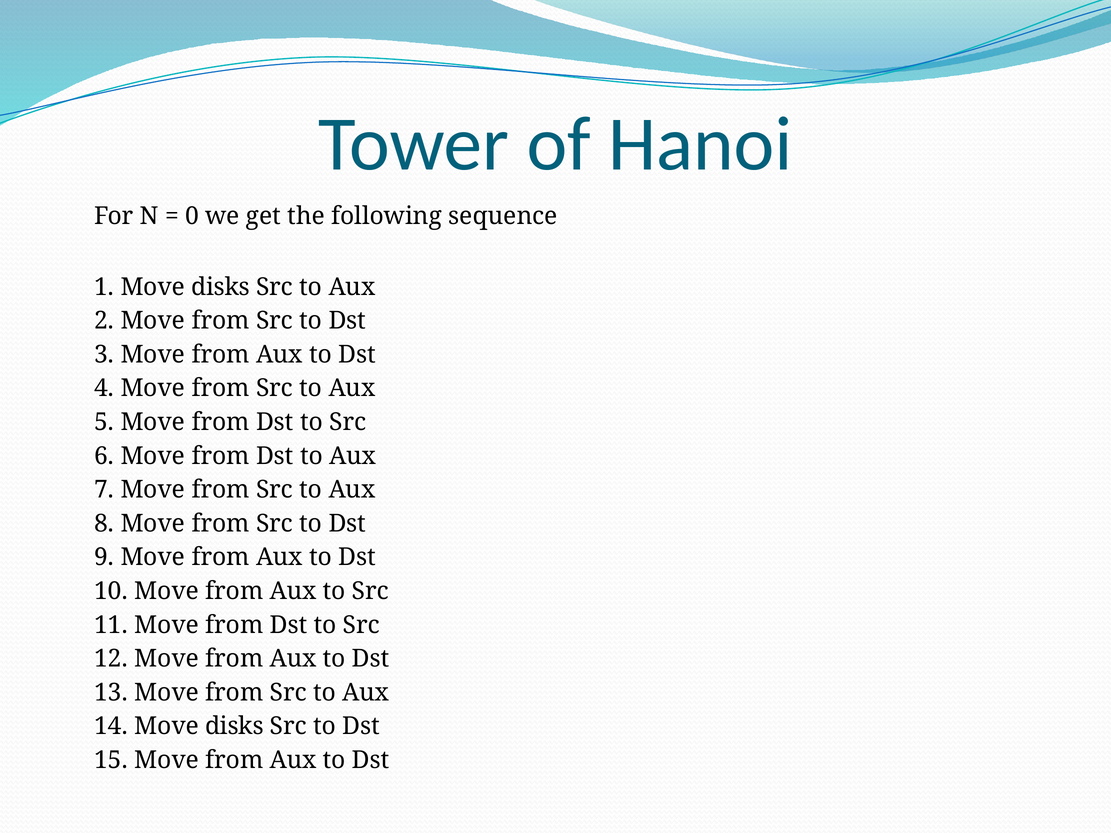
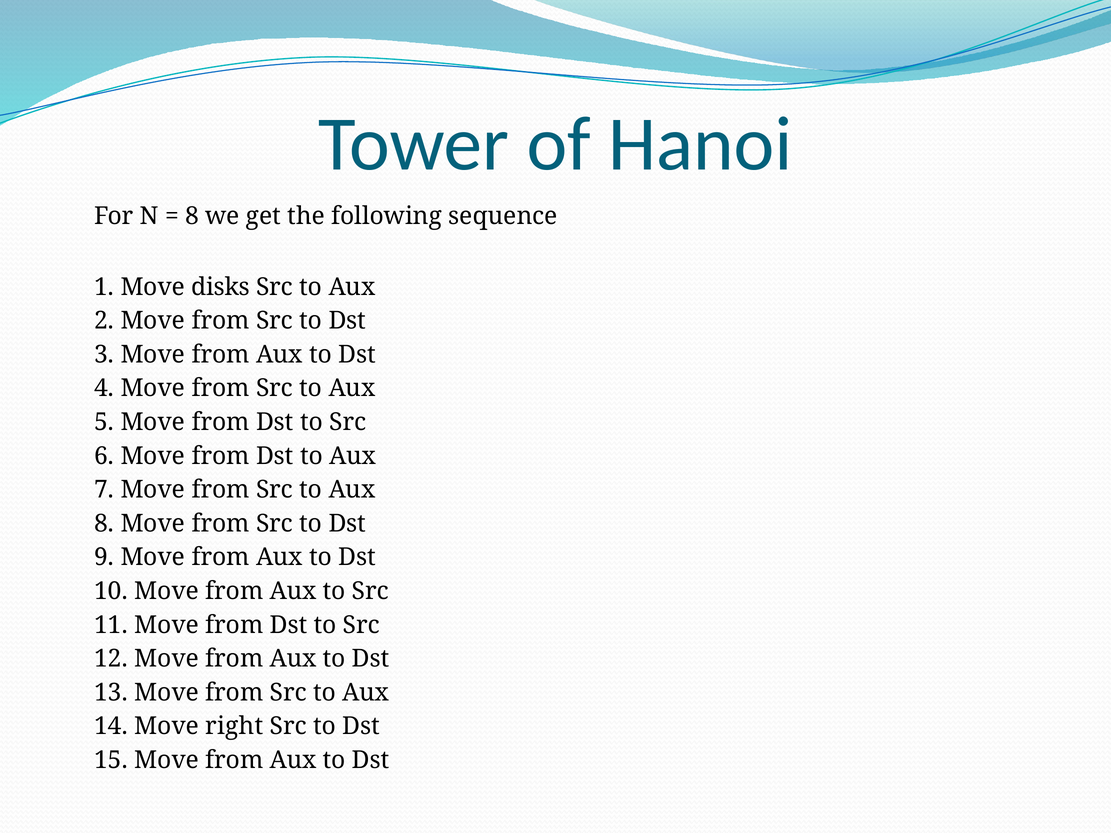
0: 0 -> 8 (192, 216)
14 Move disks: disks -> right (234, 727)
